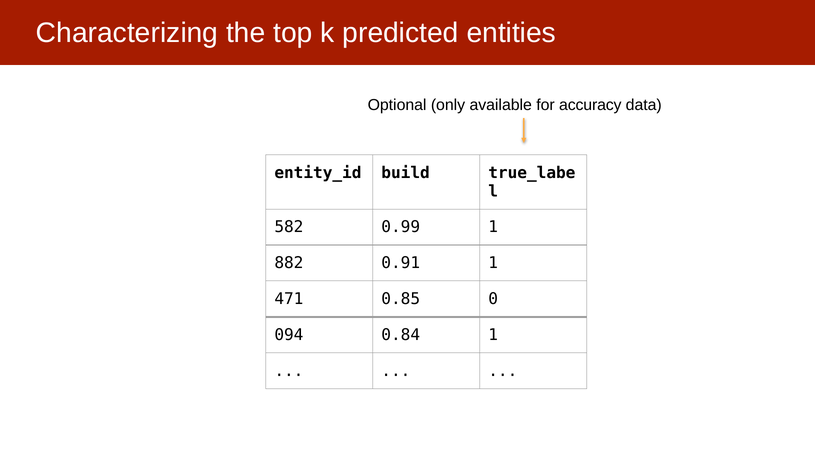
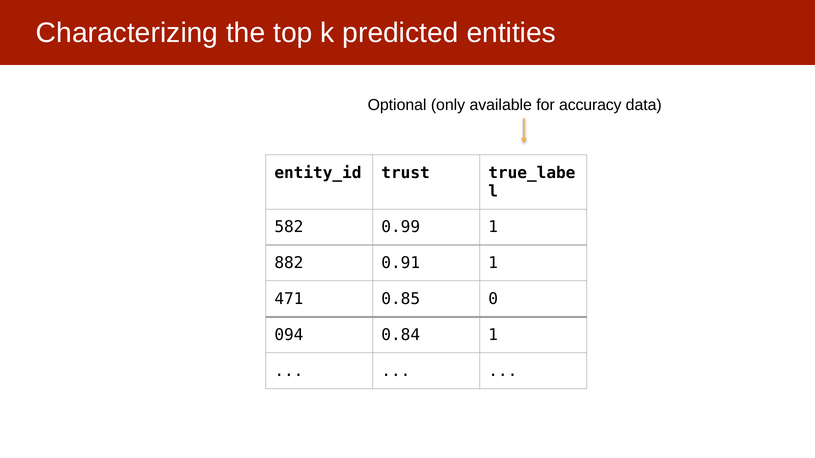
build: build -> trust (406, 173)
